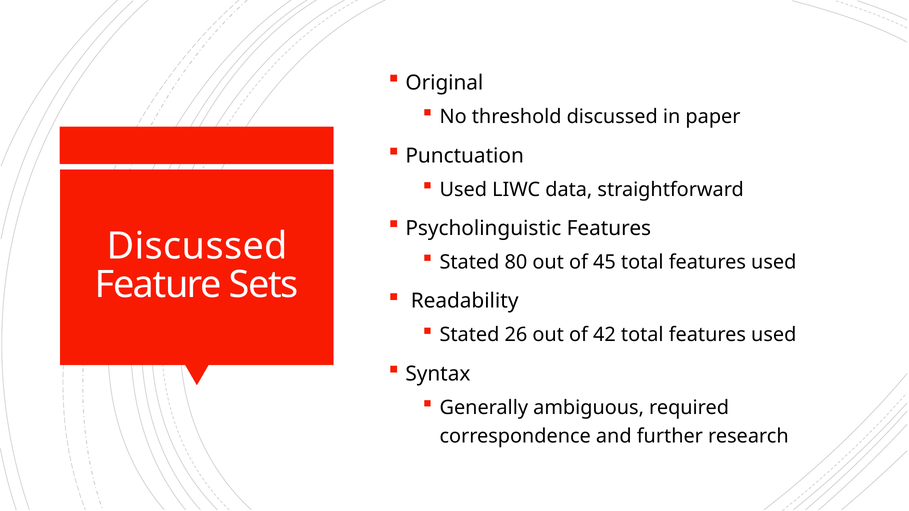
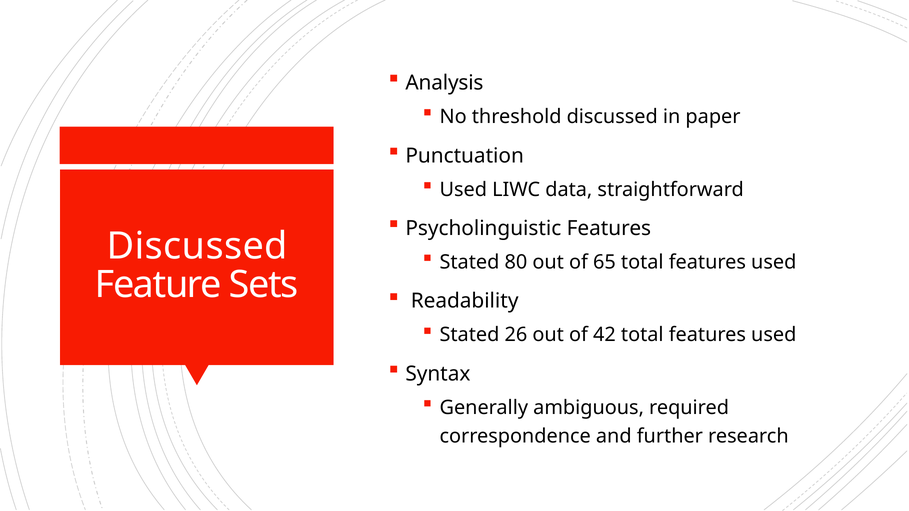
Original: Original -> Analysis (444, 83)
45: 45 -> 65 (604, 262)
